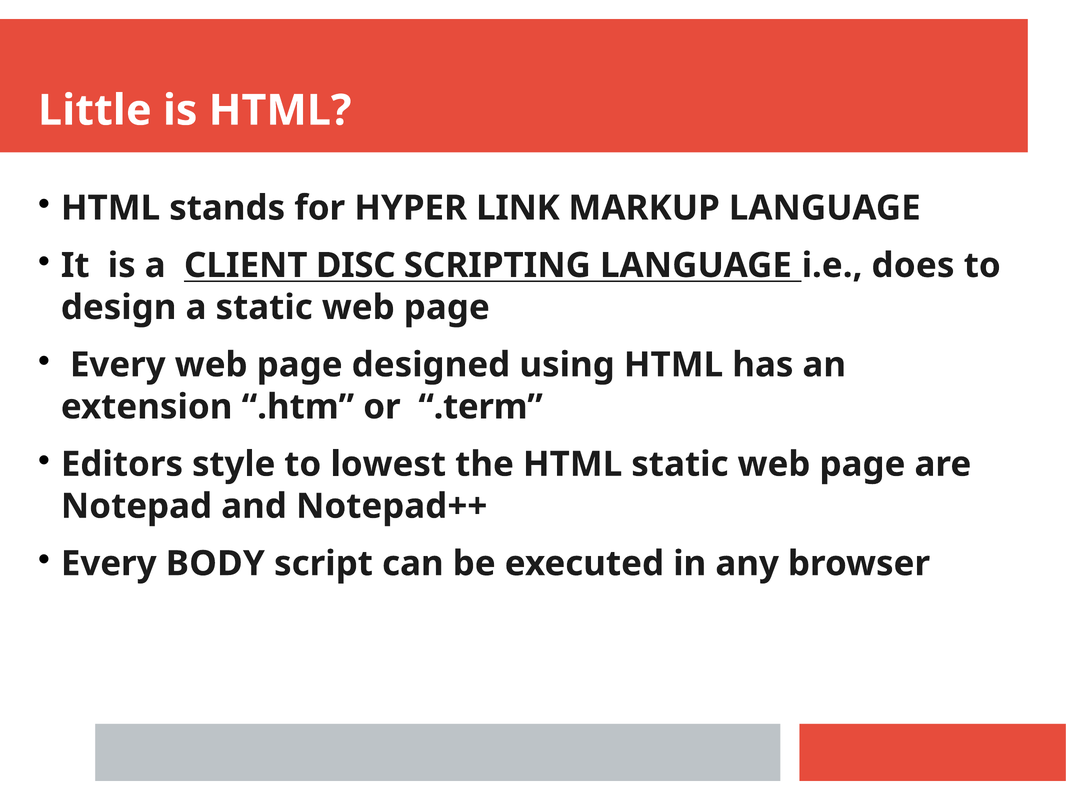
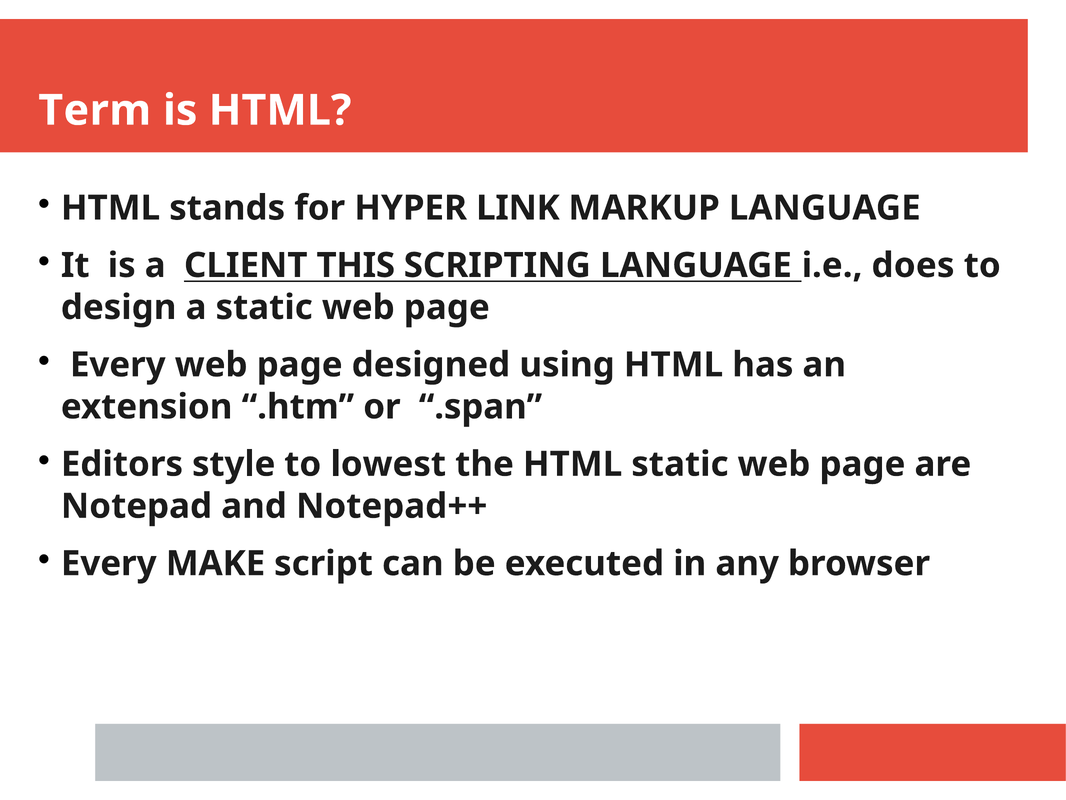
Little: Little -> Term (95, 110)
DISC: DISC -> THIS (356, 265)
.term: .term -> .span (481, 407)
BODY: BODY -> MAKE (215, 563)
